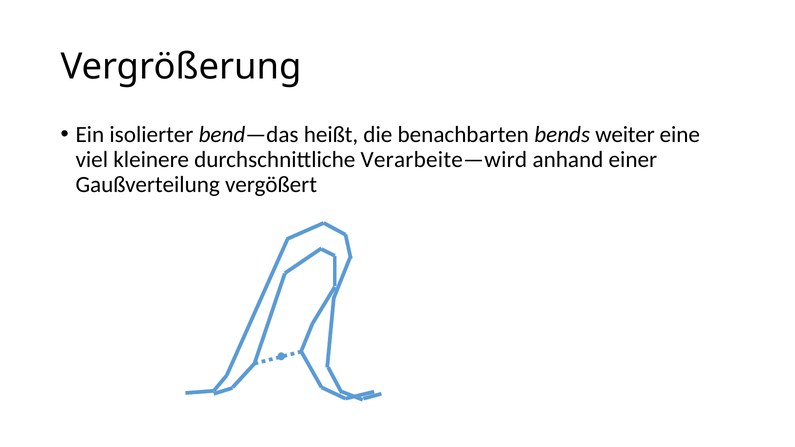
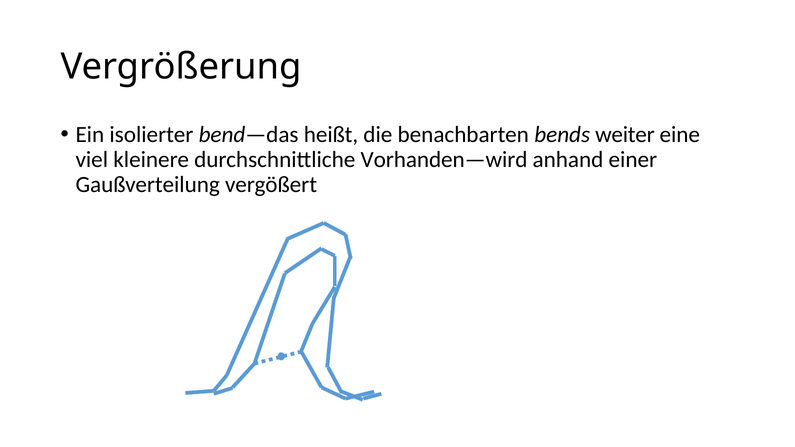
Verarbeite—wird: Verarbeite—wird -> Vorhanden—wird (444, 159)
